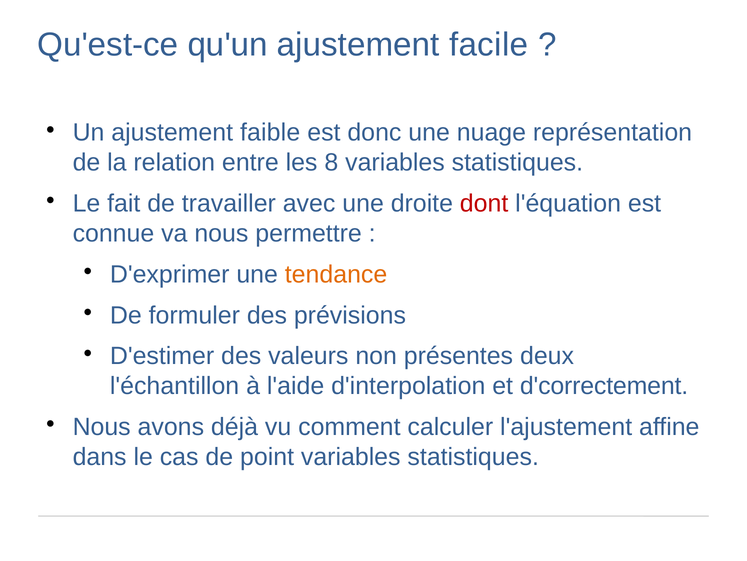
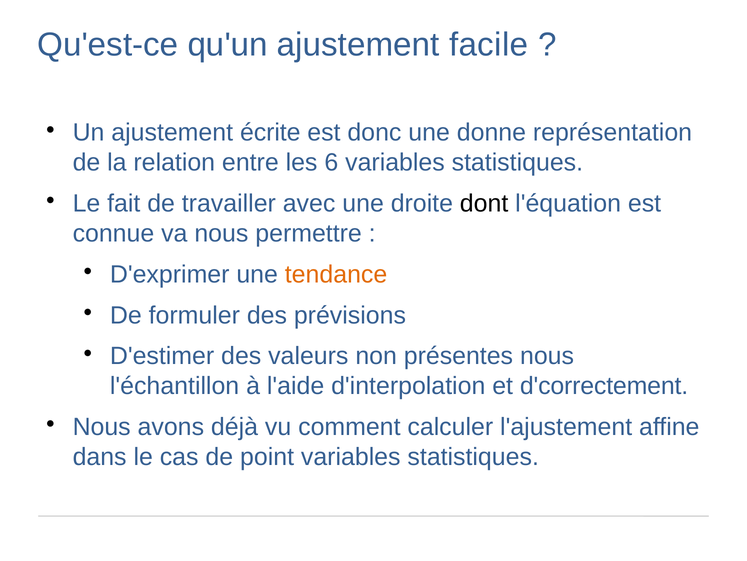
faible: faible -> écrite (270, 132)
nuage: nuage -> donne (491, 132)
8: 8 -> 6 (331, 162)
dont colour: red -> black (484, 203)
présentes deux: deux -> nous (547, 356)
